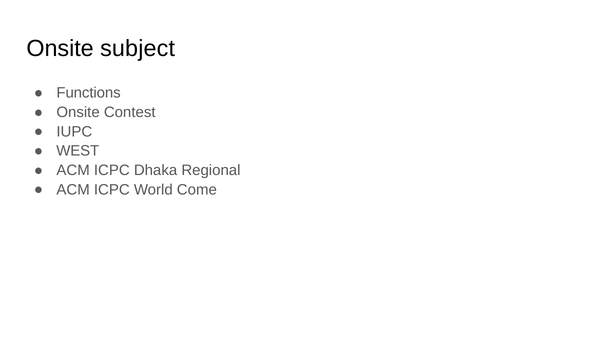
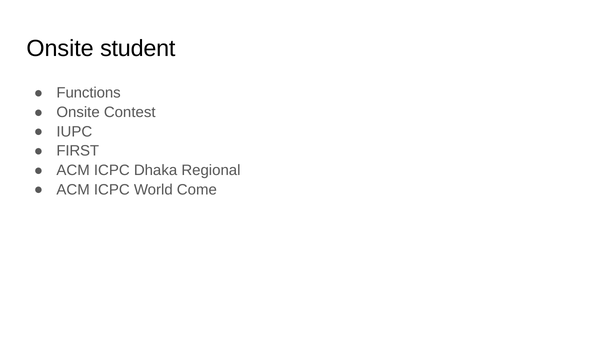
subject: subject -> student (138, 49)
WEST: WEST -> FIRST (78, 151)
